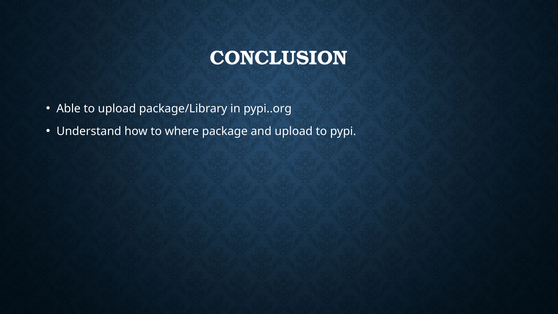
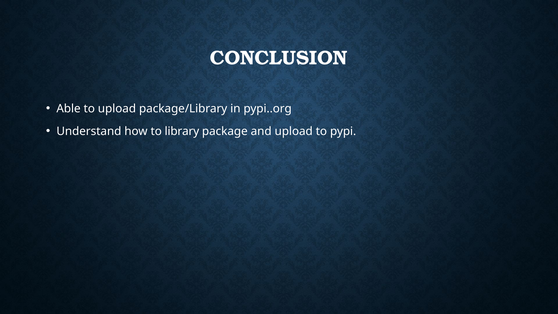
where: where -> library (182, 131)
